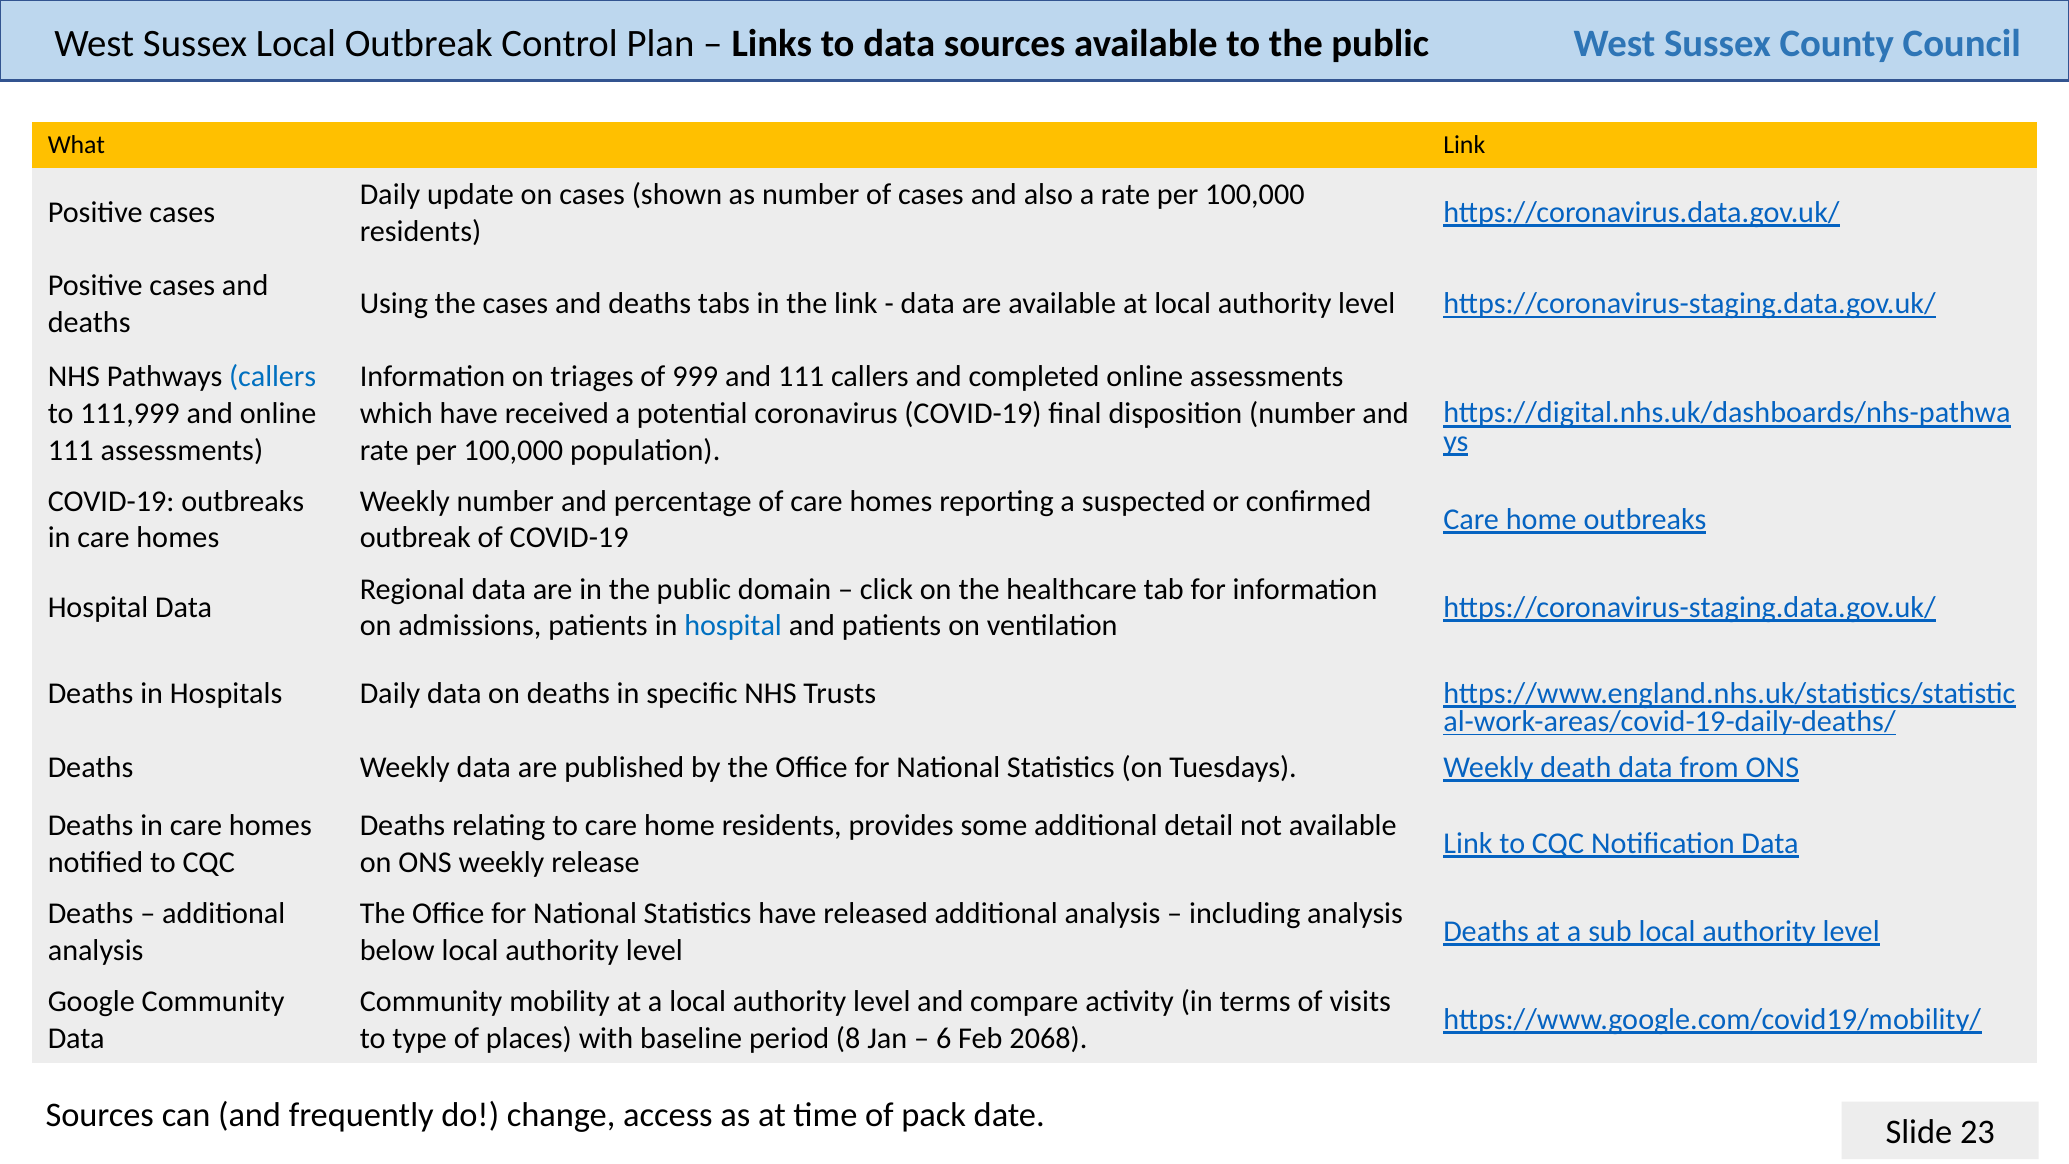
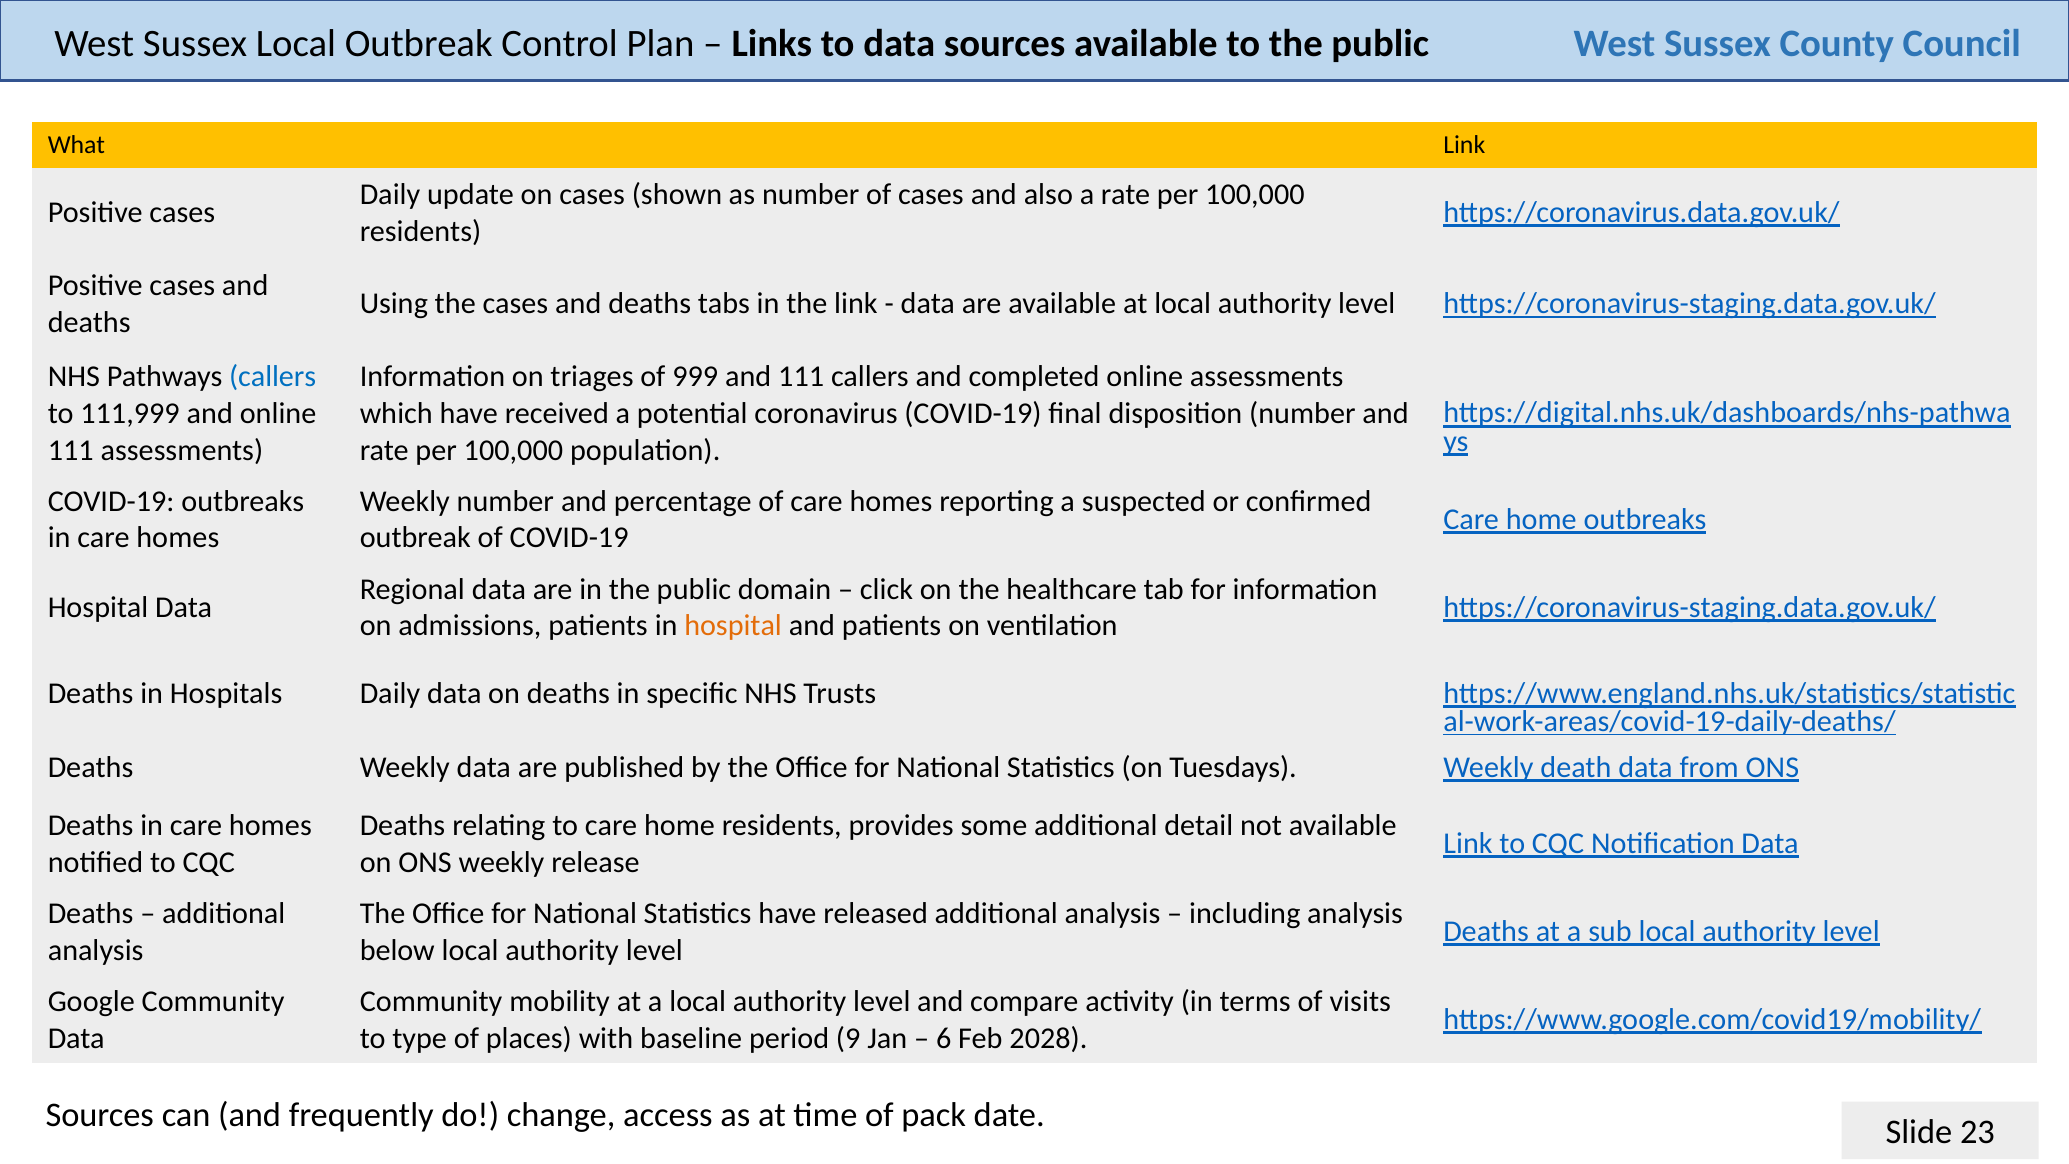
hospital colour: blue -> orange (733, 626)
8: 8 -> 9 (848, 1038)
2068: 2068 -> 2028 (1048, 1038)
